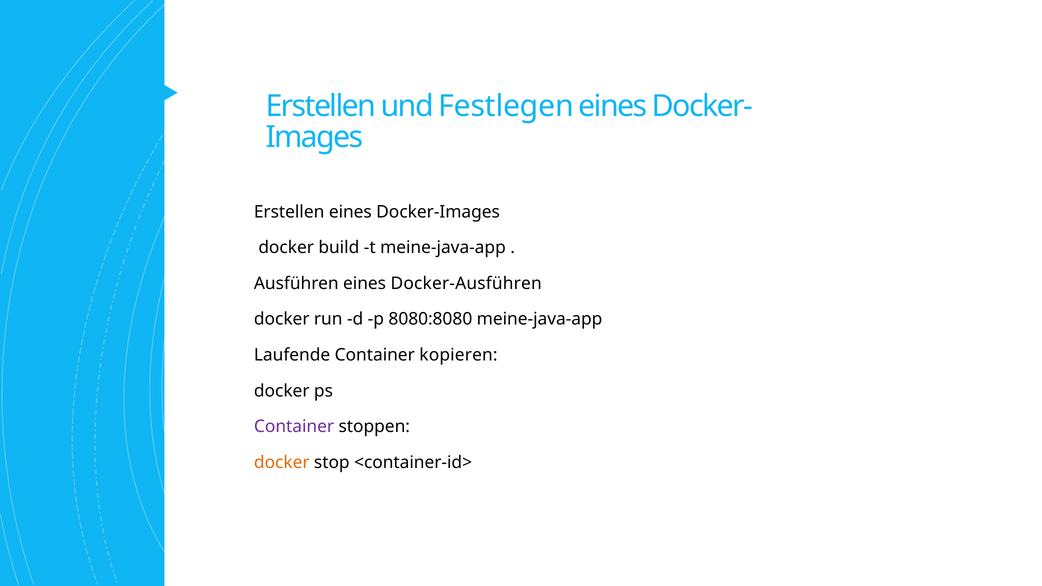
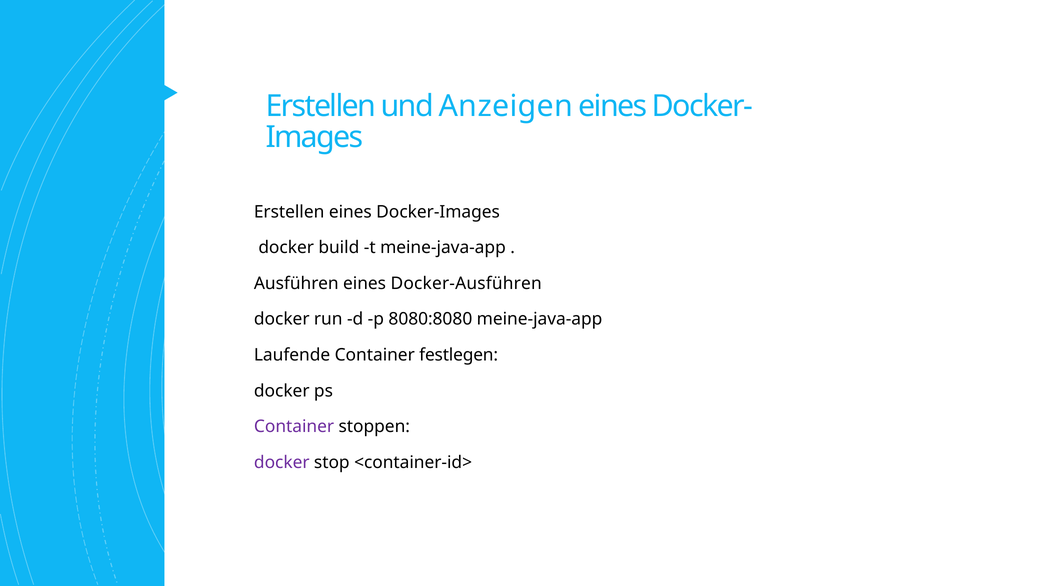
Festlegen: Festlegen -> Anzeigen (506, 106)
kopieren: kopieren -> festlegen (459, 355)
docker colour: orange -> purple (282, 463)
